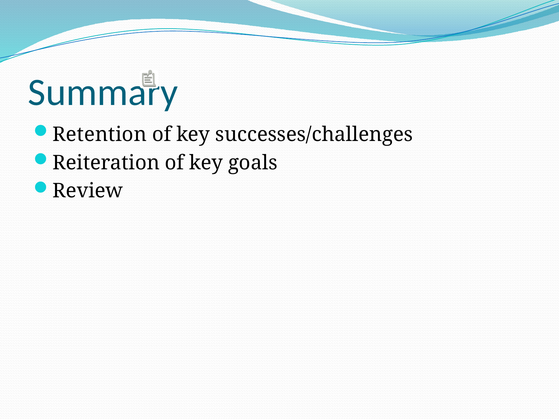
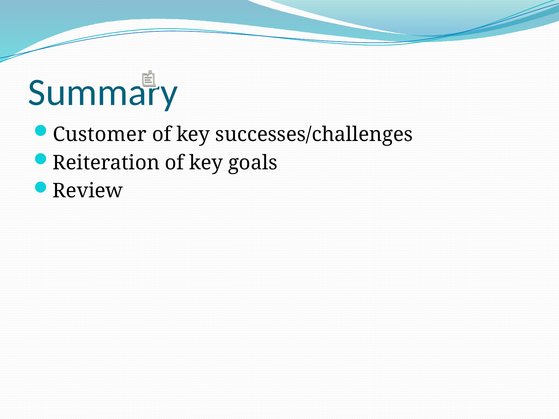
Retention: Retention -> Customer (100, 135)
